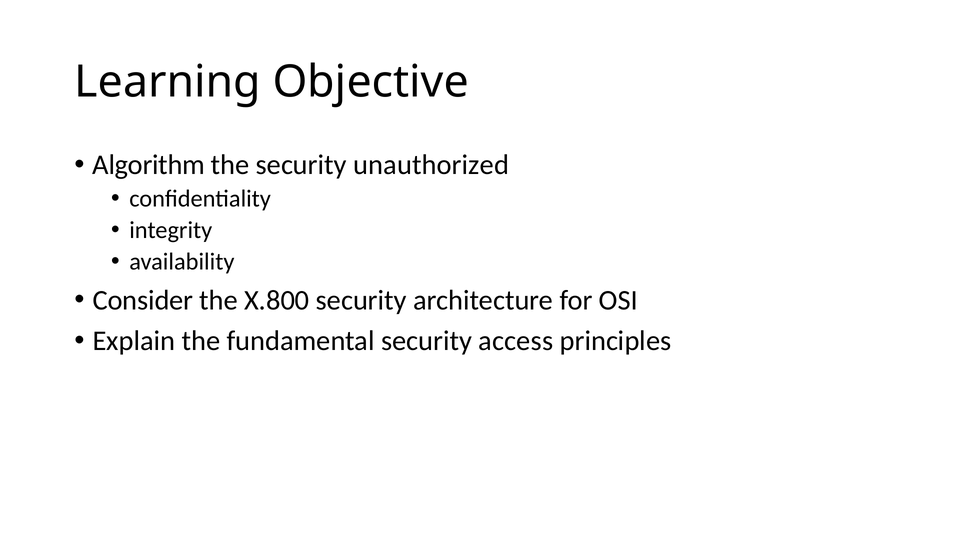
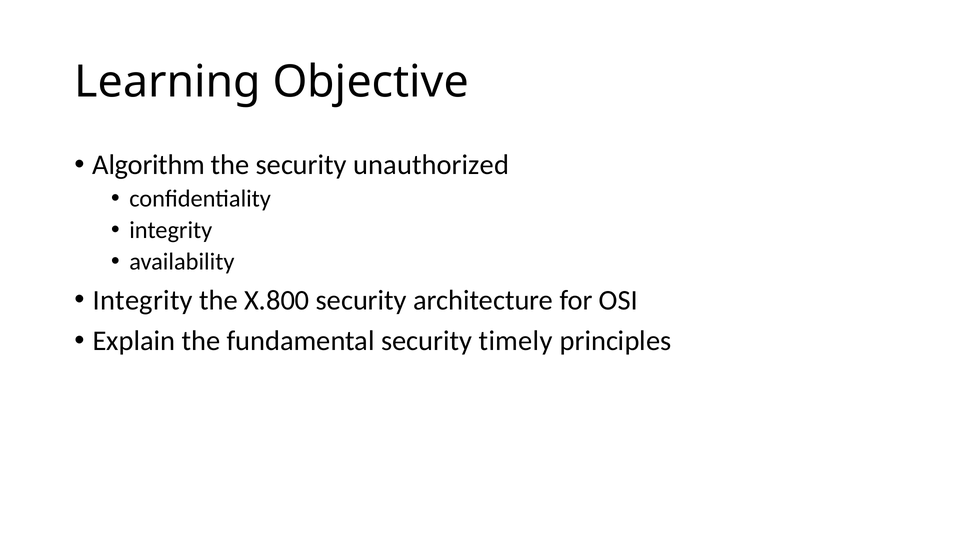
Consider: Consider -> Integrity (143, 300)
access: access -> timely (516, 341)
